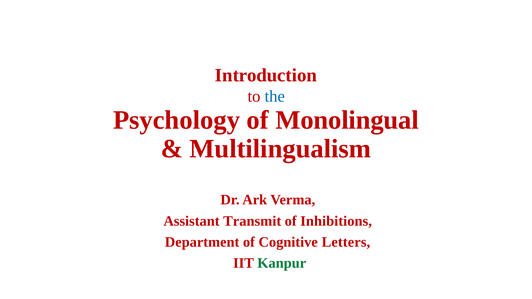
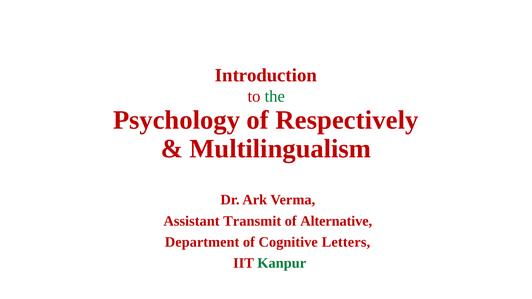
the colour: blue -> green (275, 96)
Monolingual: Monolingual -> Respectively (347, 120)
Inhibitions: Inhibitions -> Alternative (336, 221)
